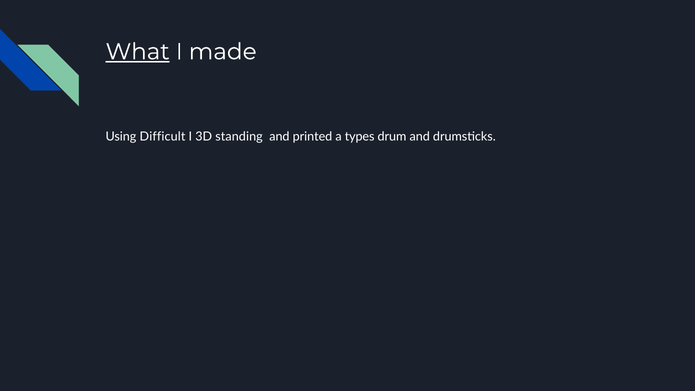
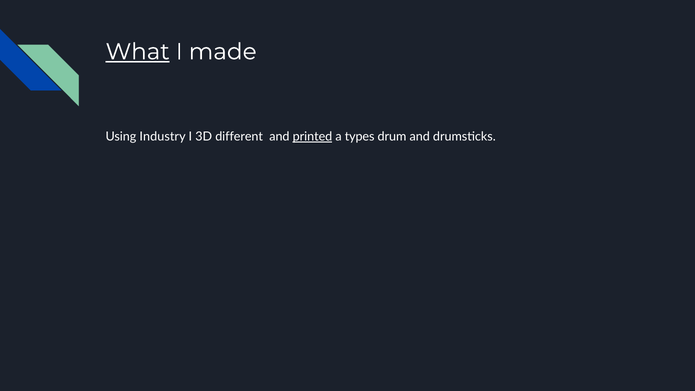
Difficult: Difficult -> Industry (163, 137)
standing: standing -> different (239, 137)
printed underline: none -> present (312, 137)
